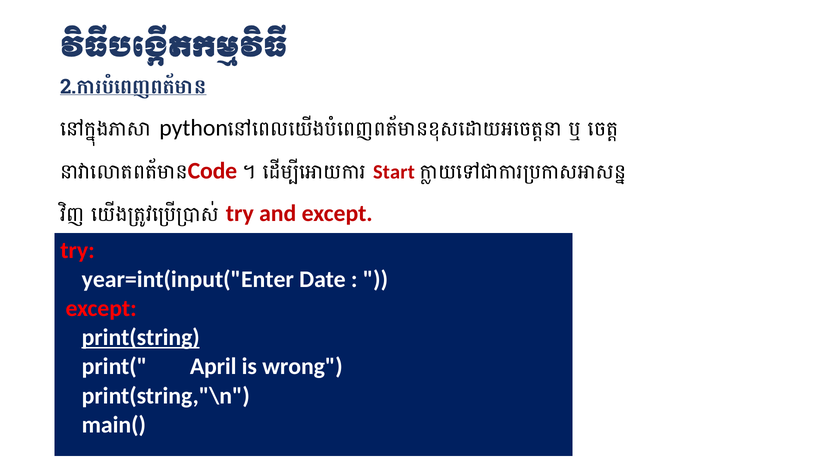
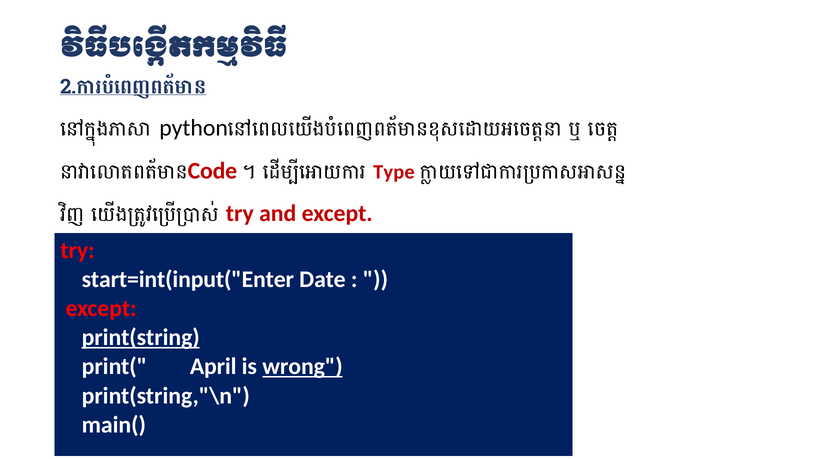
Start: Start -> Type (394, 172)
year=int(input("Enter: year=int(input("Enter -> start=int(input("Enter (188, 279)
wrong underline: none -> present (302, 366)
